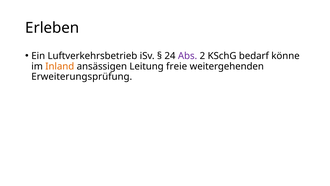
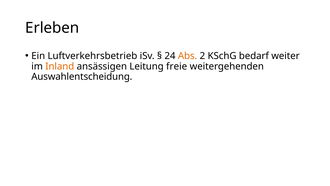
Abs colour: purple -> orange (188, 56)
könne: könne -> weiter (285, 56)
Erweiterungsprüfung: Erweiterungsprüfung -> Auswahlentscheidung (82, 77)
